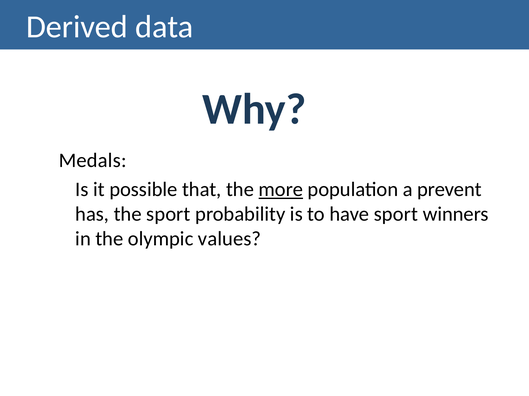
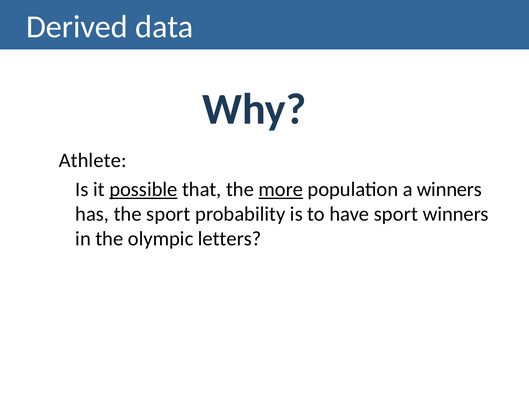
Medals: Medals -> Athlete (93, 161)
possible underline: none -> present (143, 190)
a prevent: prevent -> winners (449, 190)
values: values -> letters (230, 239)
